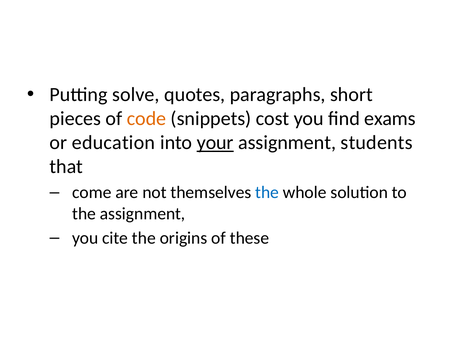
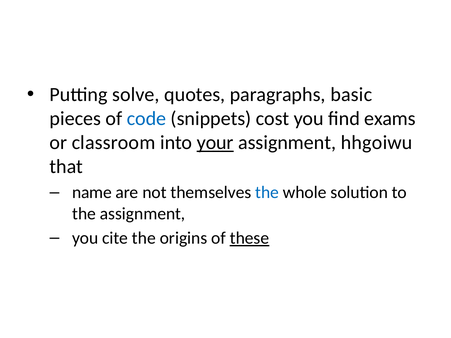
short: short -> basic (351, 95)
code colour: orange -> blue (146, 119)
education: education -> classroom (114, 143)
students: students -> hhgoiwu (377, 143)
come: come -> name (92, 193)
these underline: none -> present (250, 238)
